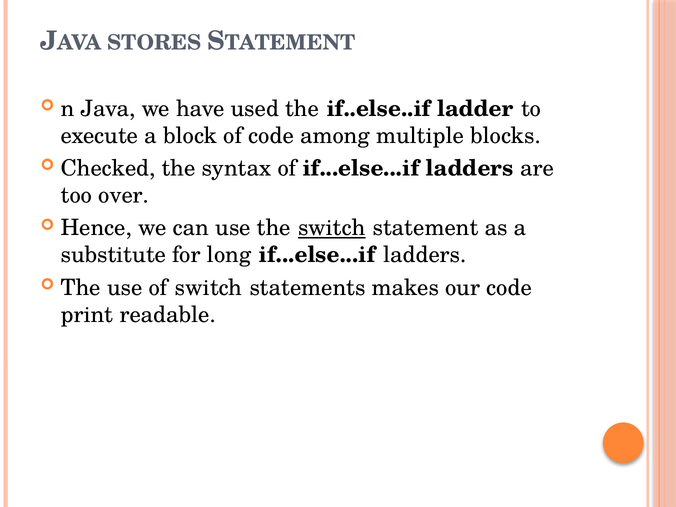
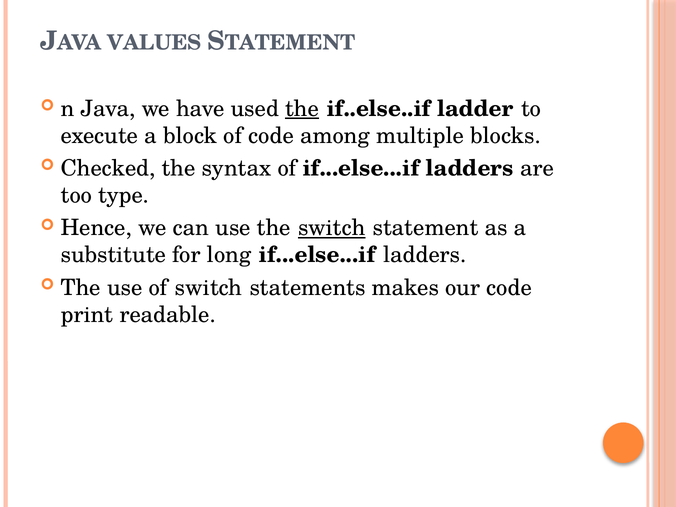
STORES: STORES -> VALUES (154, 43)
the underline: none -> present (302, 109)
over: over -> type (124, 195)
